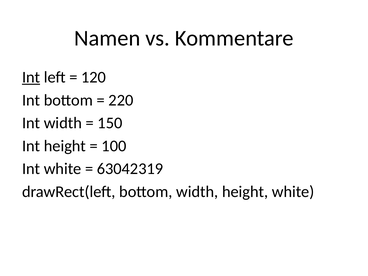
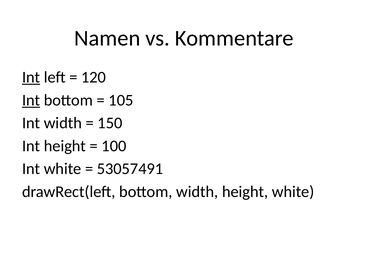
Int underline: none -> present (31, 100)
220: 220 -> 105 (121, 100)
63042319: 63042319 -> 53057491 (130, 169)
